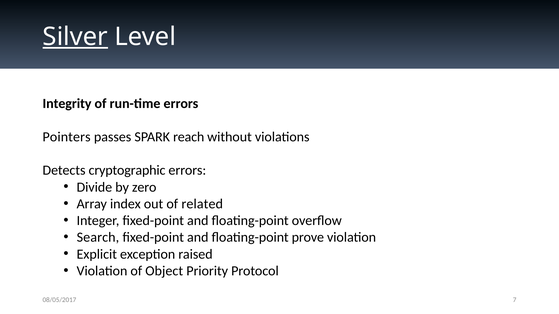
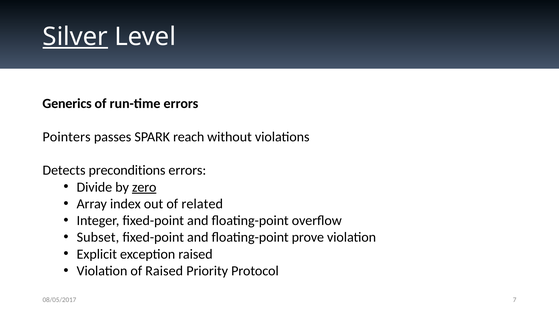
Integrity: Integrity -> Generics (67, 104)
cryptographic: cryptographic -> preconditions (127, 171)
zero underline: none -> present (144, 187)
Search: Search -> Subset (98, 238)
of Object: Object -> Raised (164, 271)
